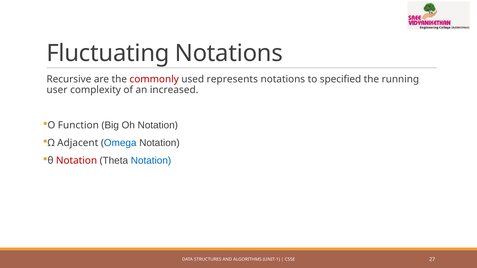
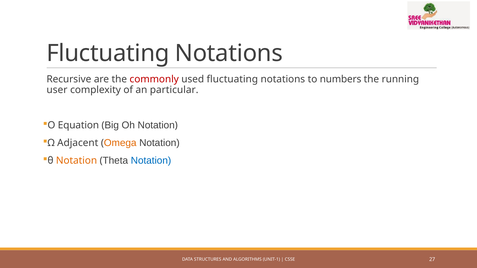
used represents: represents -> fluctuating (232, 79)
specified: specified -> numbers (341, 79)
increased: increased -> particular (174, 90)
Function: Function -> Equation (78, 125)
Omega colour: blue -> orange (120, 143)
Notation colour: red -> orange (77, 161)
